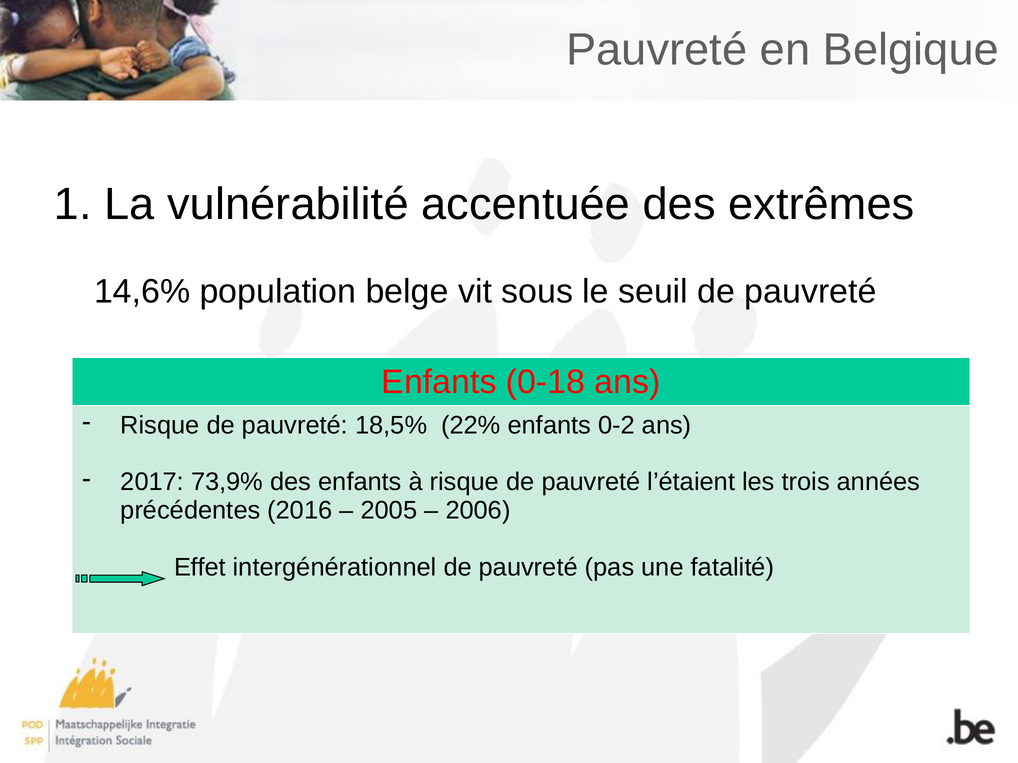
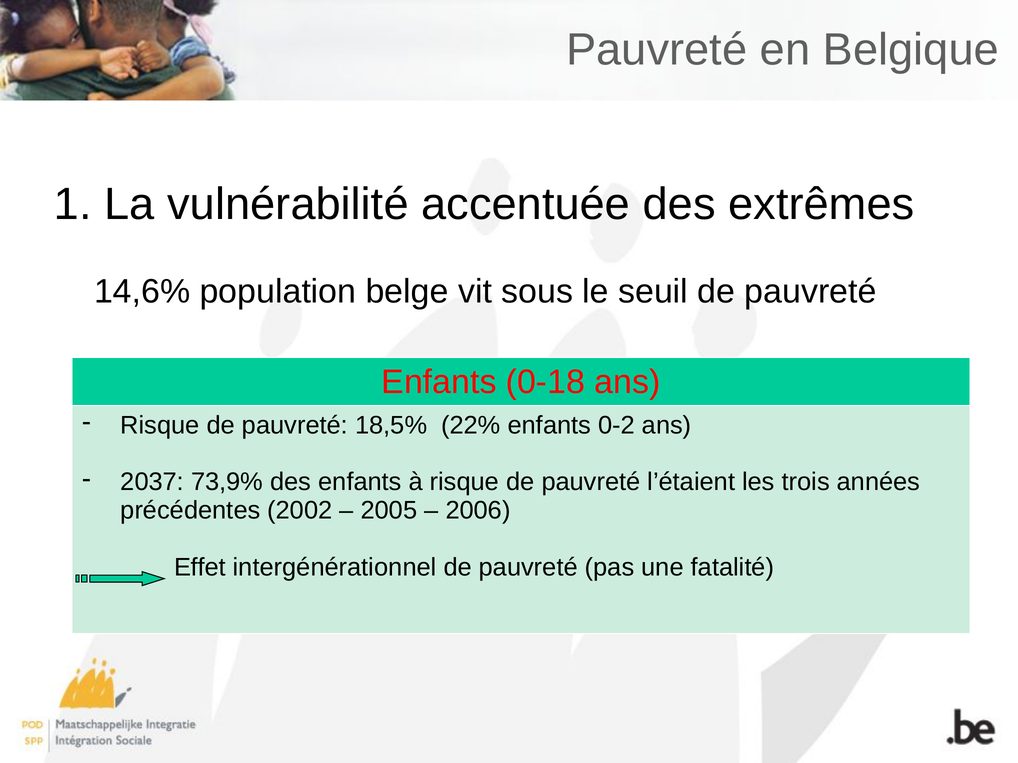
2017: 2017 -> 2037 (152, 482)
2016: 2016 -> 2002 (300, 511)
